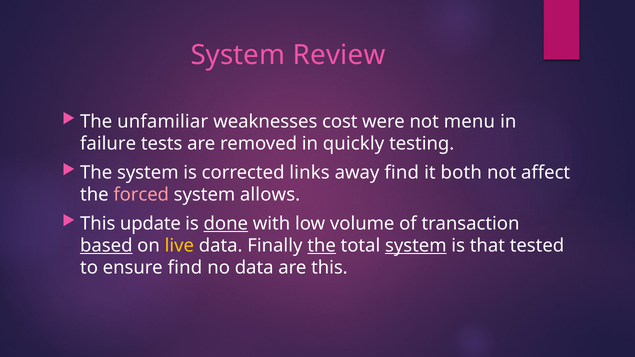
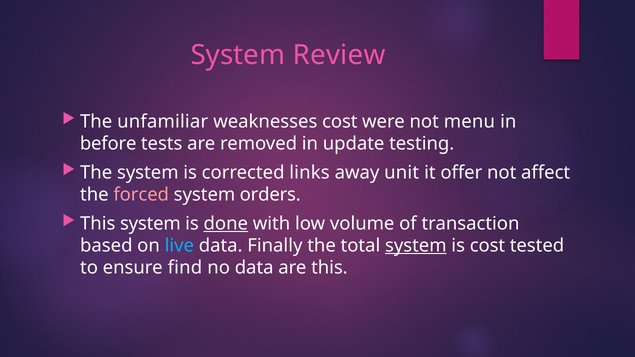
failure: failure -> before (108, 144)
quickly: quickly -> update (354, 144)
away find: find -> unit (402, 173)
both: both -> offer (461, 173)
allows: allows -> orders (270, 195)
This update: update -> system (150, 224)
based underline: present -> none (106, 246)
live colour: yellow -> light blue (179, 246)
the underline: present -> none (322, 246)
is that: that -> cost (487, 246)
